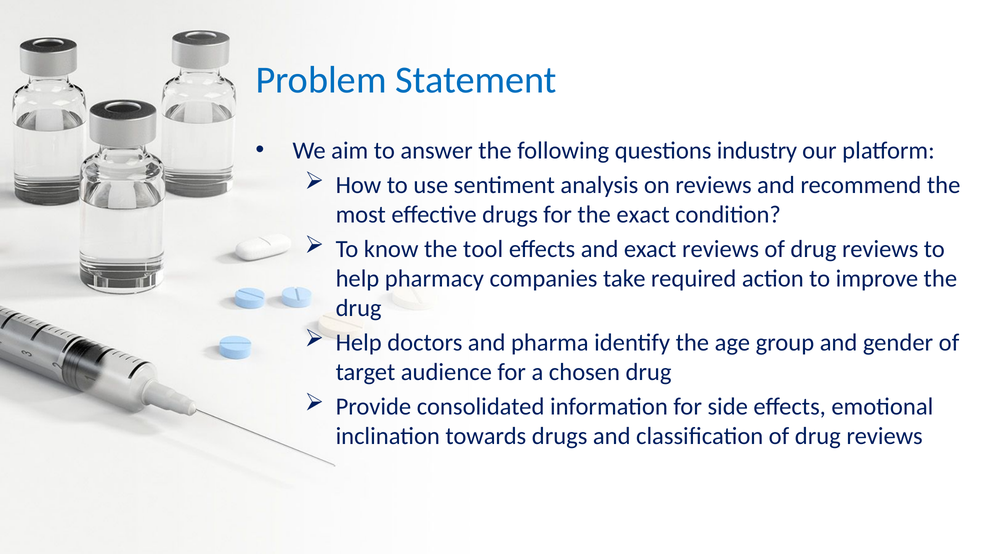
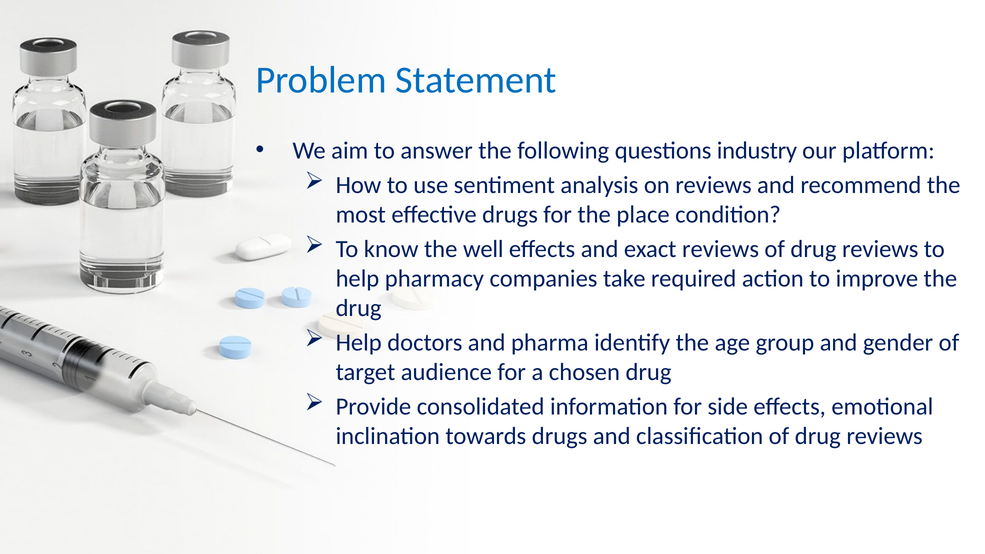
the exact: exact -> place (643, 215)
tool: tool -> well (483, 249)
